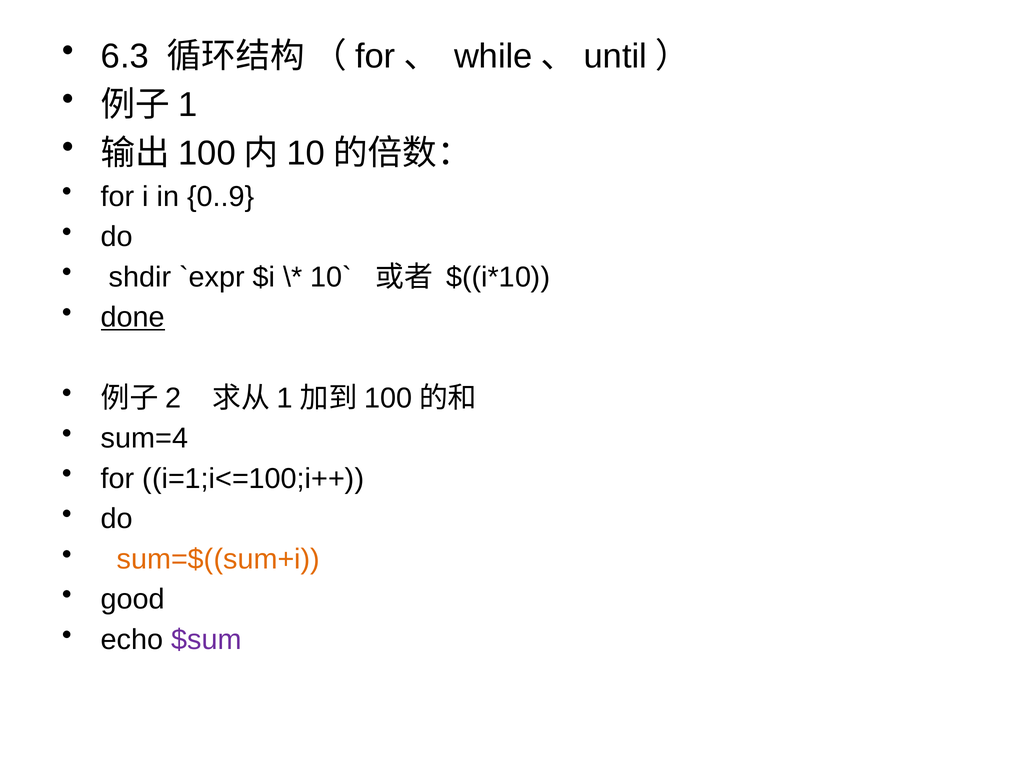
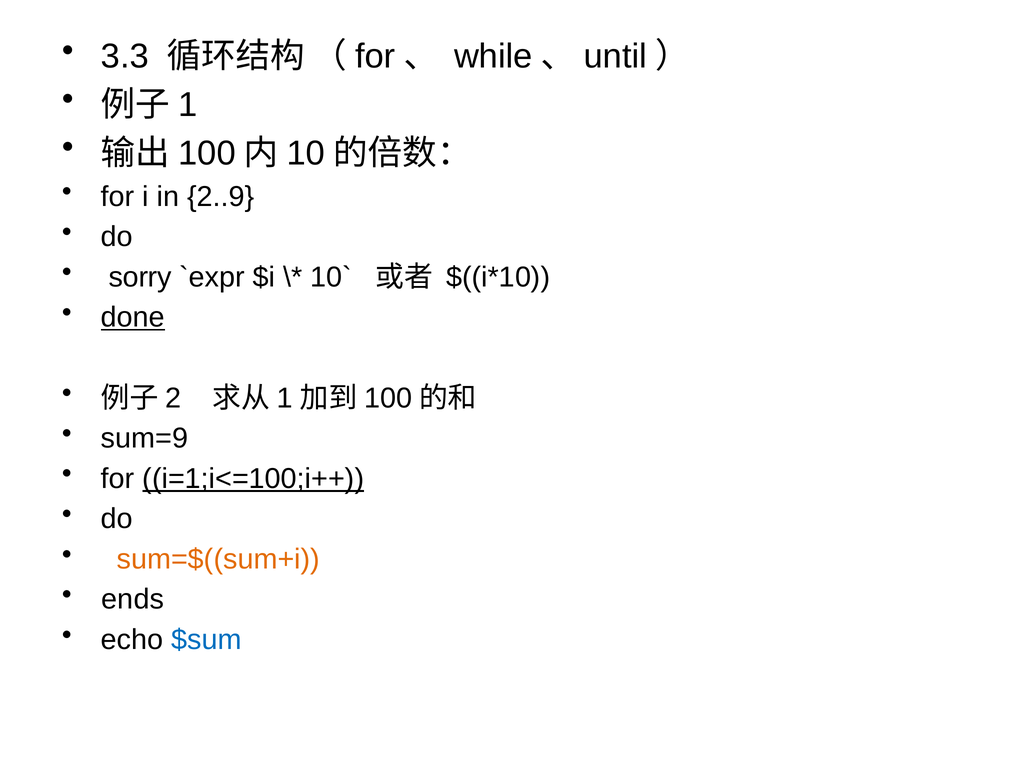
6.3: 6.3 -> 3.3 (125, 57)
0..9: 0..9 -> 2..9 (221, 197)
shdir: shdir -> sorry (140, 277)
sum=4: sum=4 -> sum=9 (144, 438)
i=1;i<=100;i++ underline: none -> present (253, 479)
good: good -> ends (133, 599)
$sum colour: purple -> blue (206, 640)
